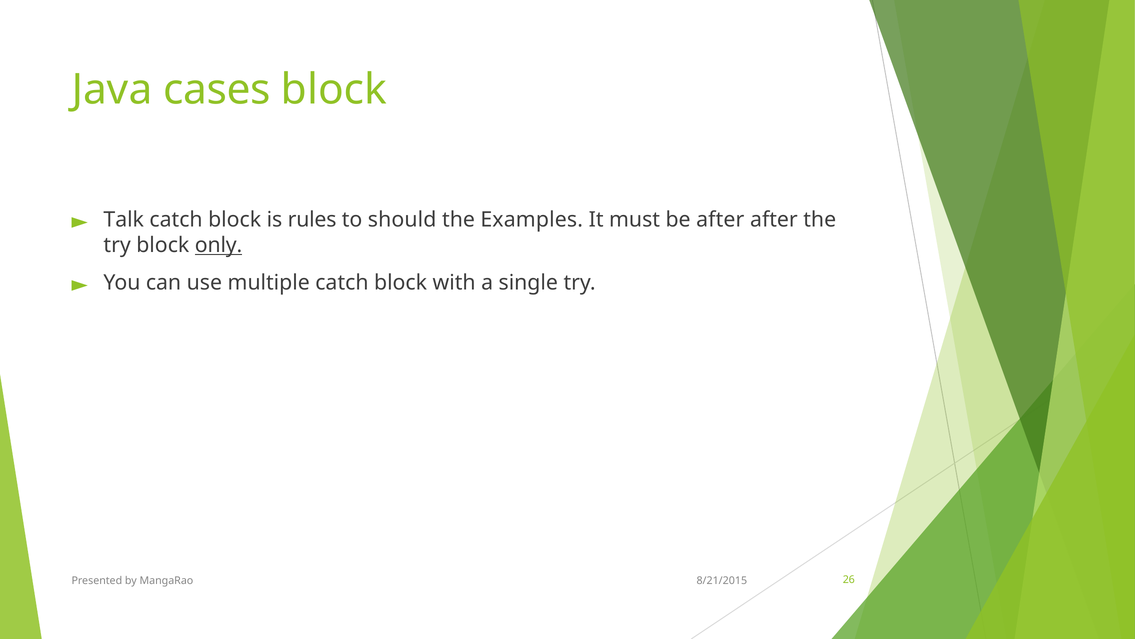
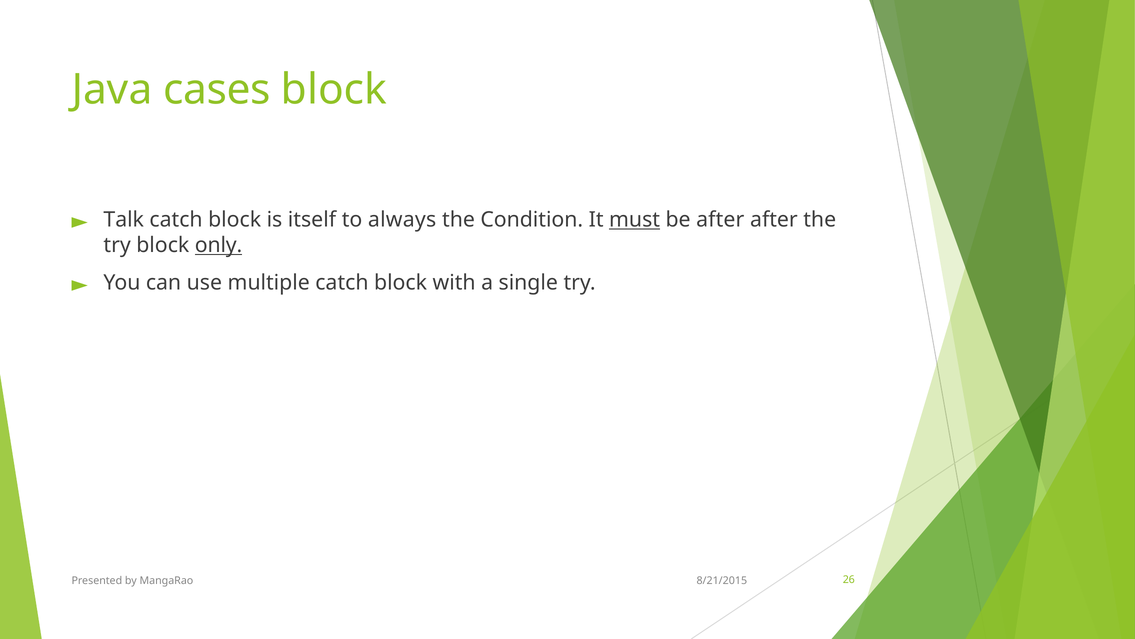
rules: rules -> itself (312, 220)
should: should -> always (402, 220)
Examples: Examples -> Condition (532, 220)
must underline: none -> present (635, 220)
